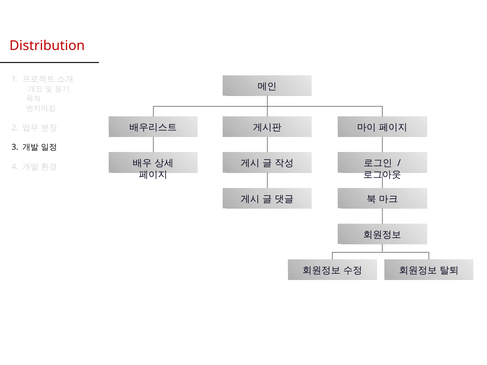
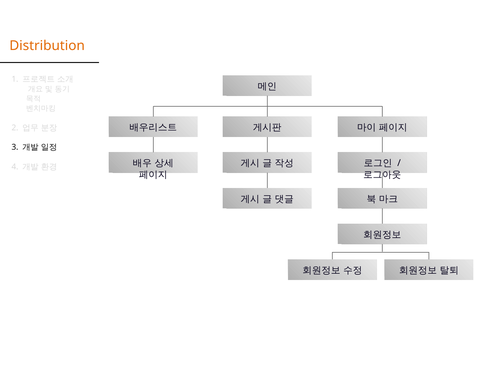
Distribution colour: red -> orange (47, 46)
